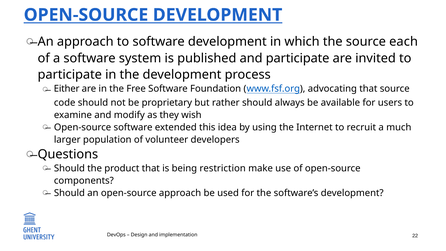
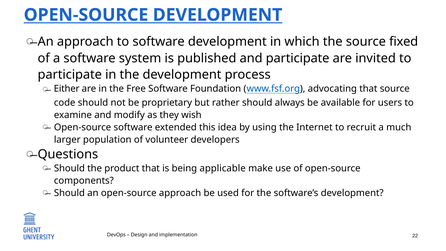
each: each -> fixed (404, 42)
restriction: restriction -> applicable (223, 168)
